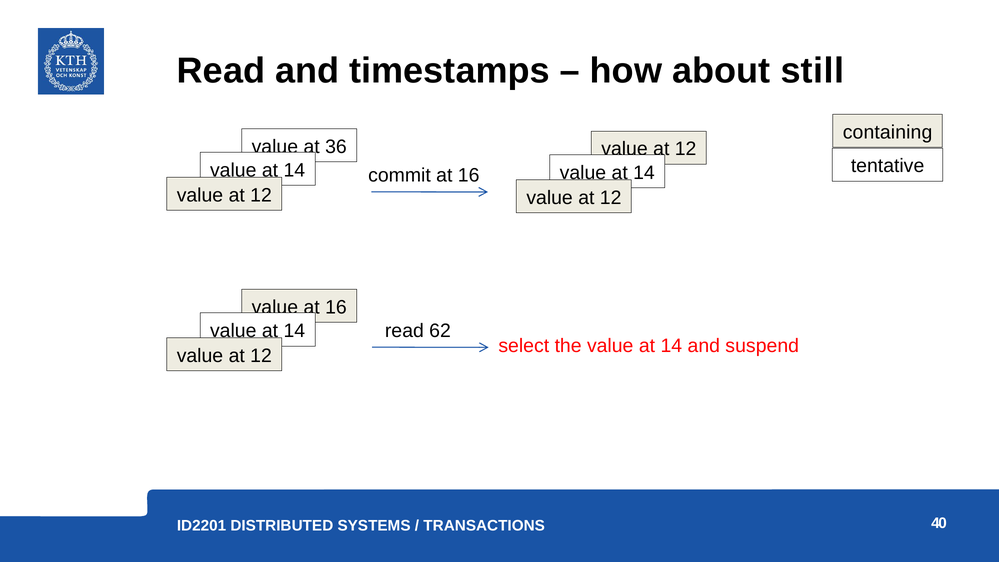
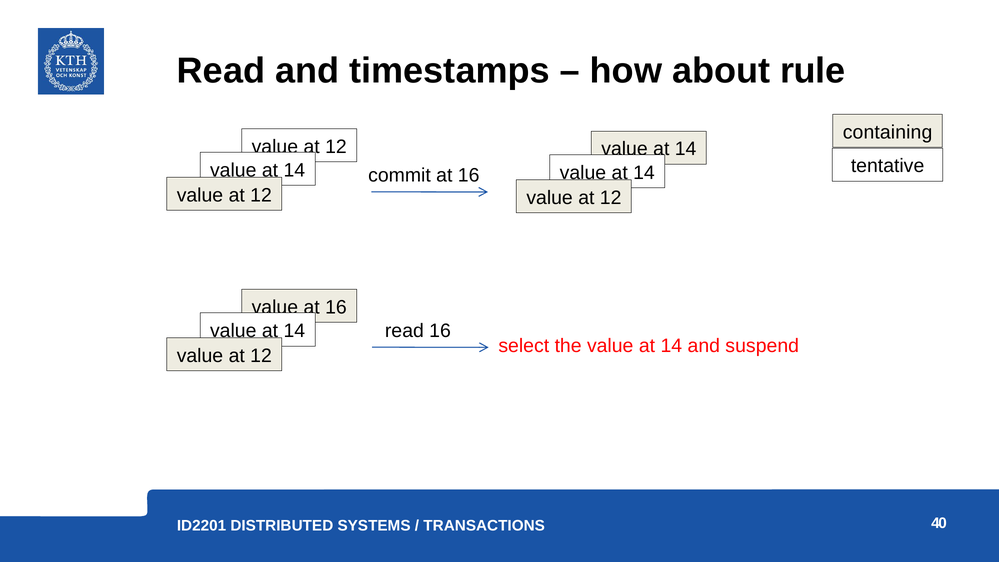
still: still -> rule (813, 71)
36: 36 -> 12 (336, 147)
12: 12 -> 14 (686, 149)
read 62: 62 -> 16 (440, 331)
